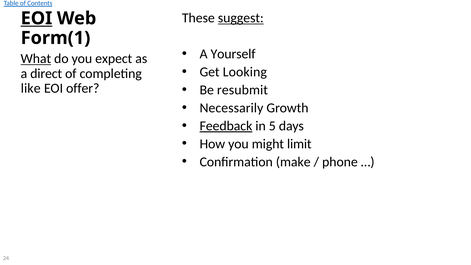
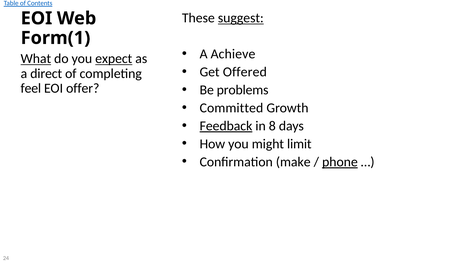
EOI underline: present -> none (36, 18)
Yourself: Yourself -> Achieve (233, 54)
expect underline: none -> present (114, 59)
Looking: Looking -> Offered (245, 72)
like: like -> feel (31, 88)
resubmit: resubmit -> problems (243, 90)
Necessarily: Necessarily -> Committed (231, 108)
5: 5 -> 8 (272, 126)
phone underline: none -> present (340, 162)
